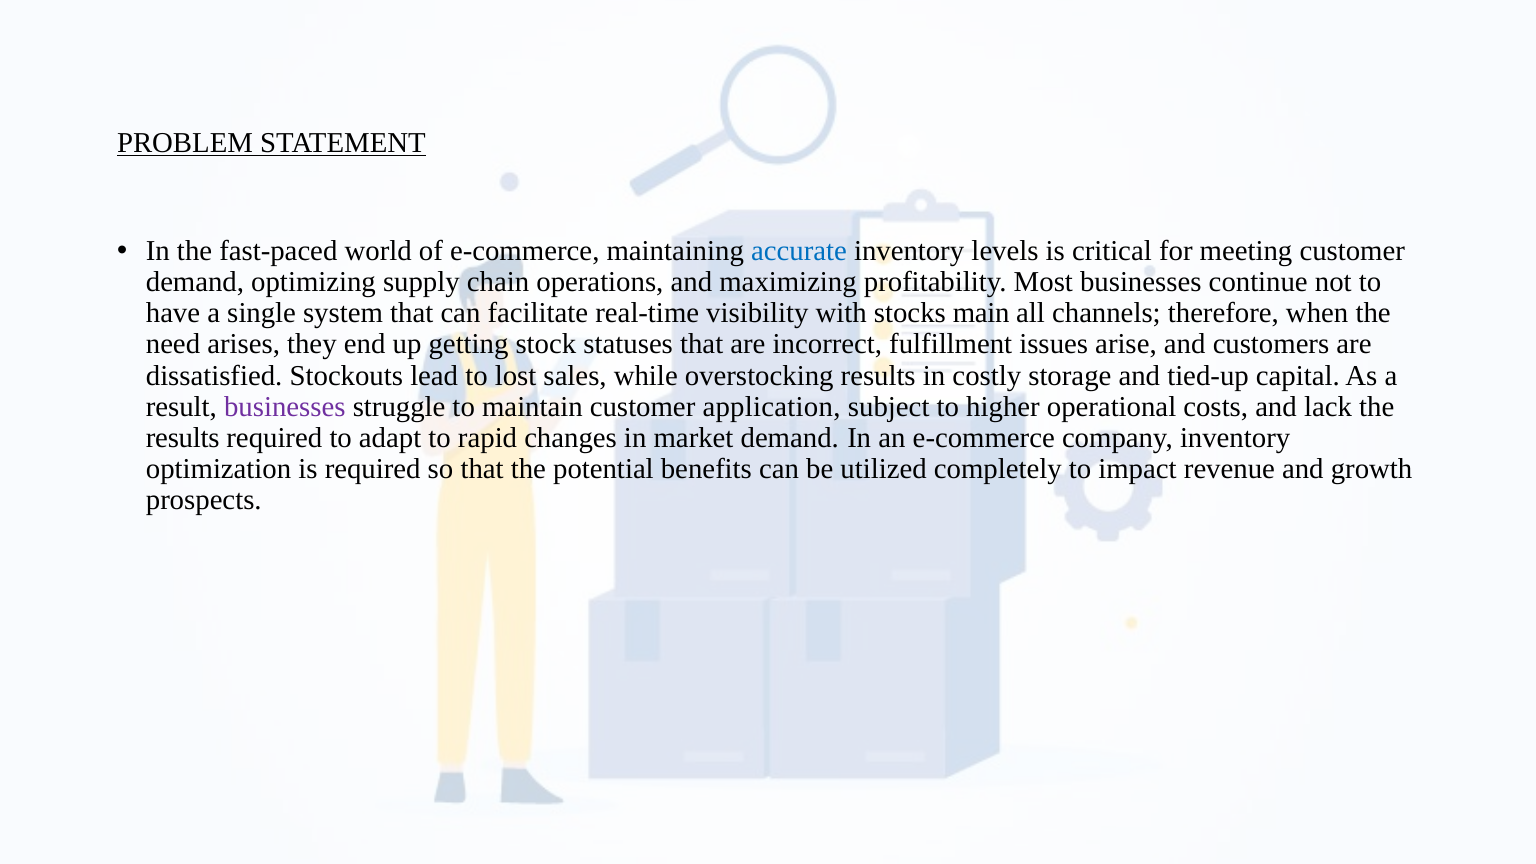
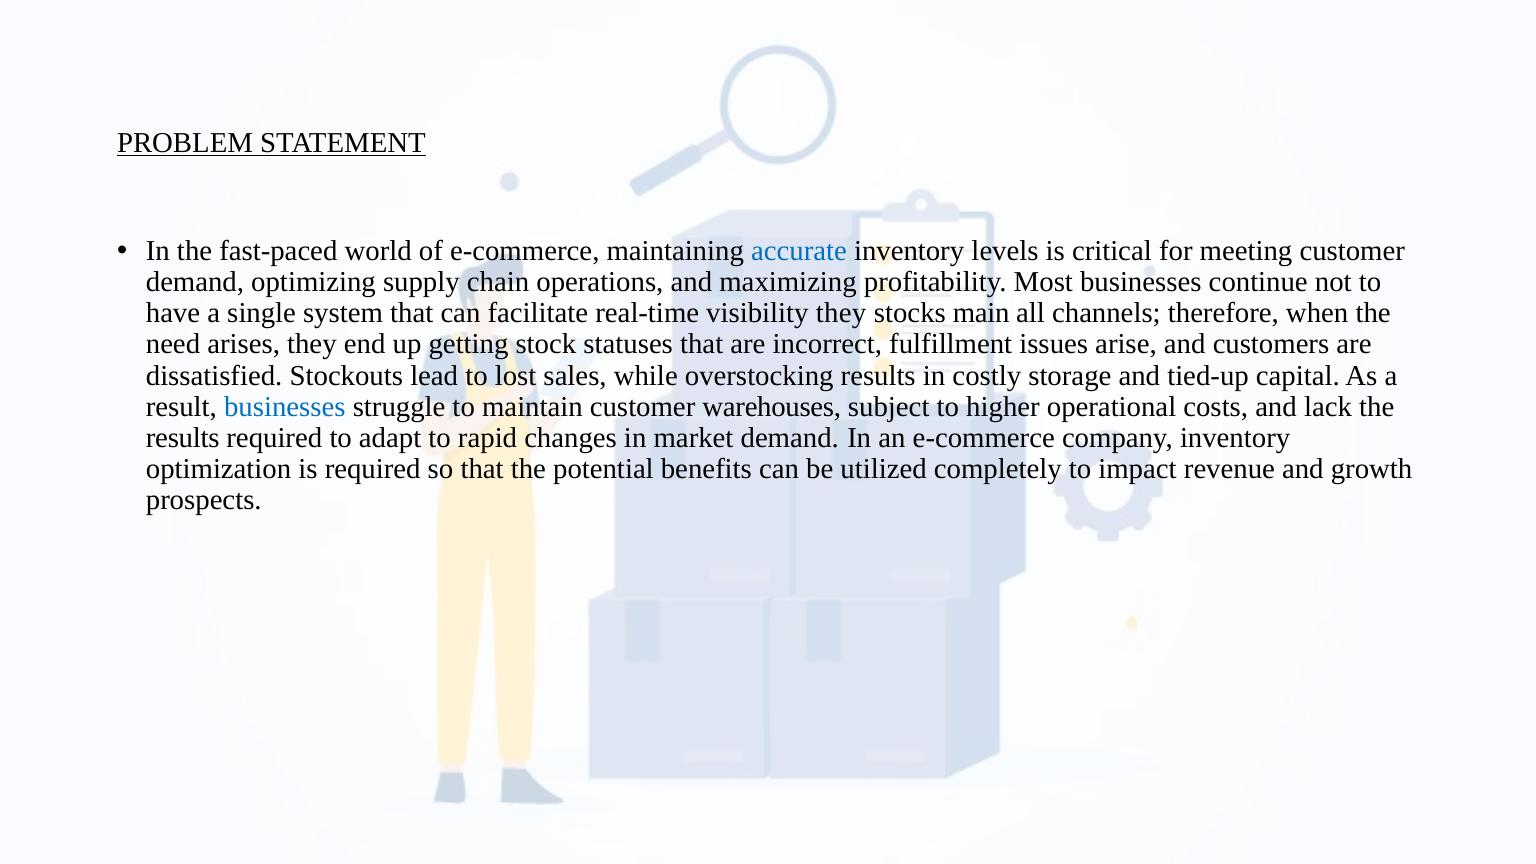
visibility with: with -> they (841, 313)
businesses colour: purple -> blue (285, 407)
application: application -> warehouses (772, 407)
